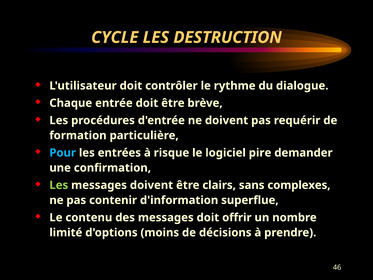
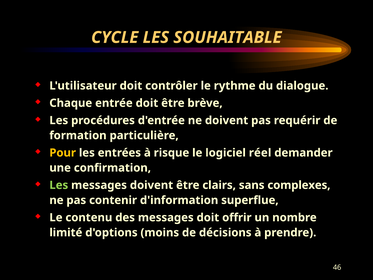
DESTRUCTION: DESTRUCTION -> SOUHAITABLE (228, 37)
Pour colour: light blue -> yellow (63, 153)
pire: pire -> réel (260, 153)
